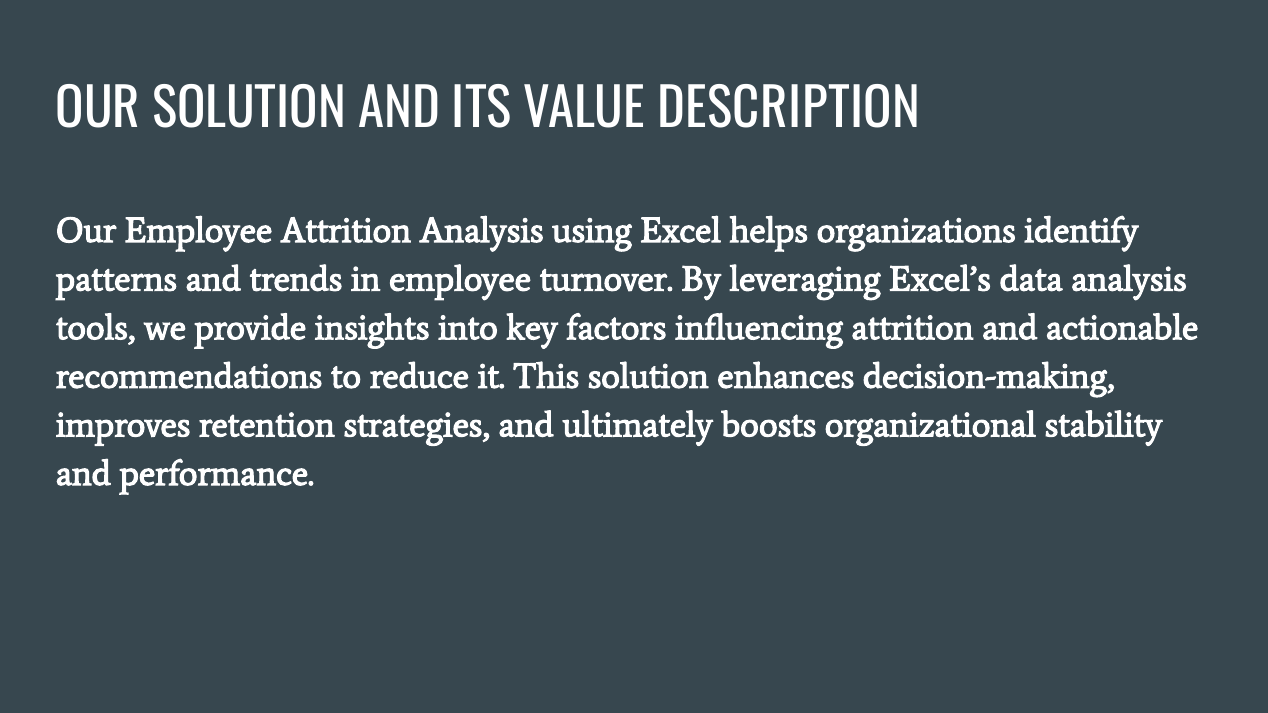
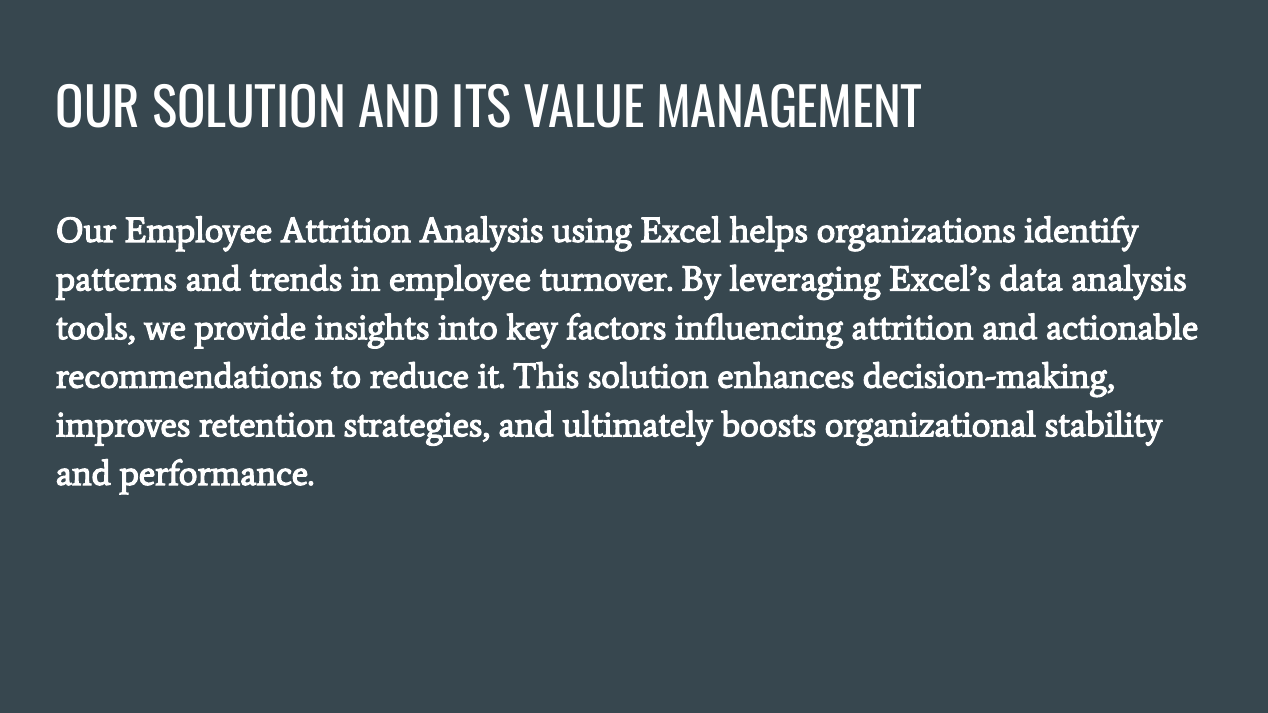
DESCRIPTION: DESCRIPTION -> MANAGEMENT (789, 110)
